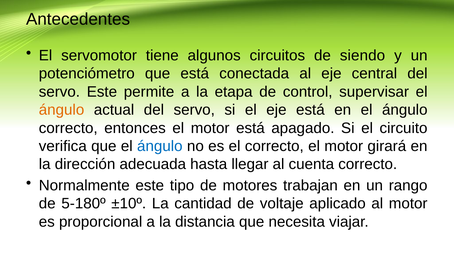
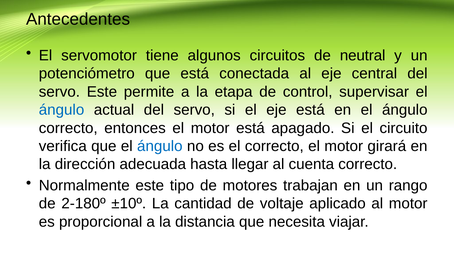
siendo: siendo -> neutral (363, 56)
ángulo colour: orange -> blue (62, 110)
5-180º: 5-180º -> 2-180º (83, 204)
